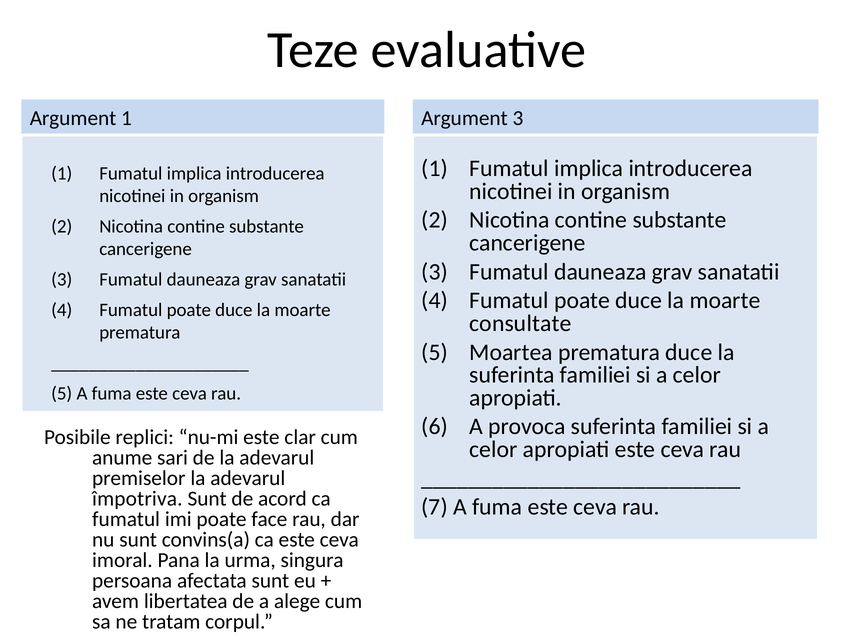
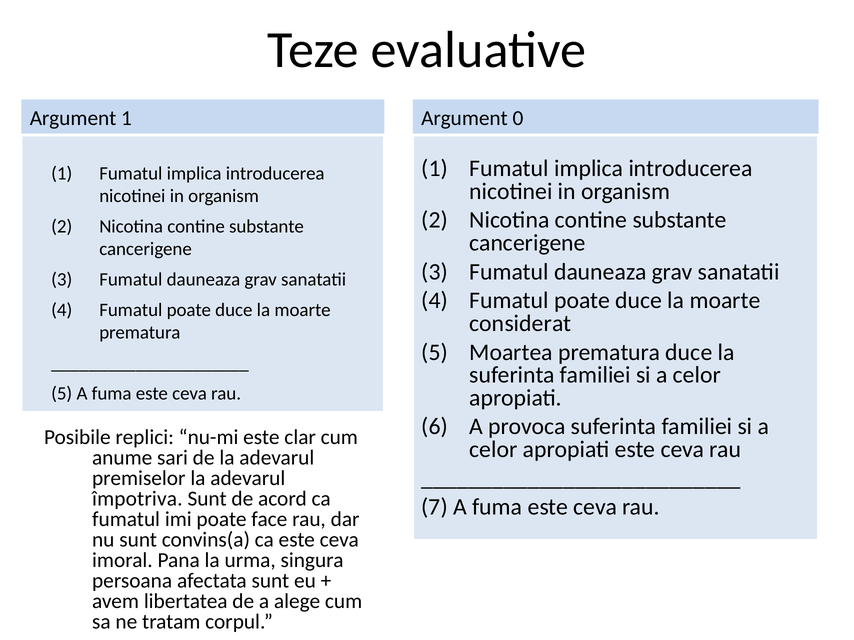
Argument 3: 3 -> 0 (518, 118)
consultate: consultate -> considerat (520, 324)
